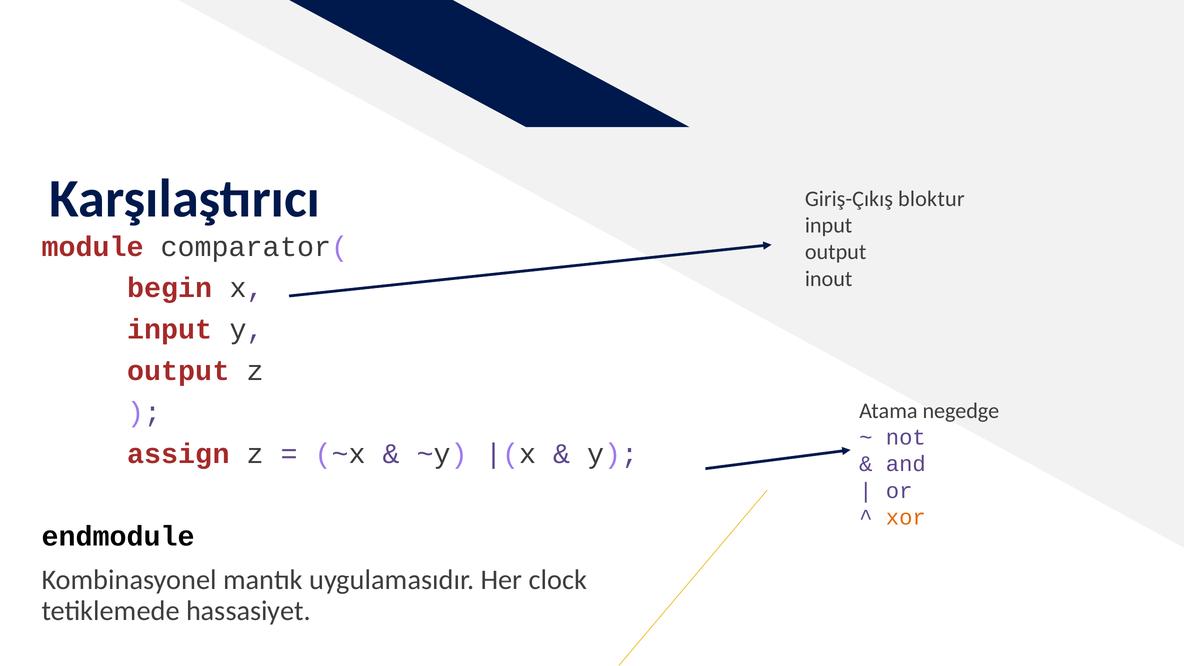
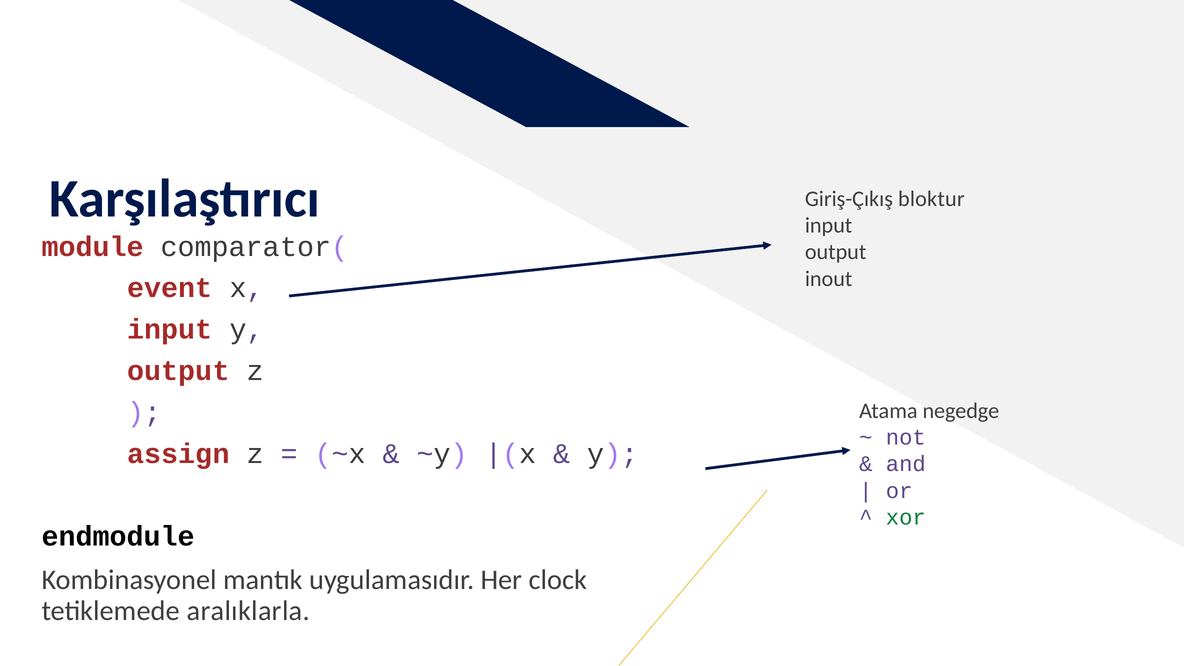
begin: begin -> event (170, 288)
xor colour: orange -> green (906, 517)
hassasiyet: hassasiyet -> aralıklarla (248, 611)
